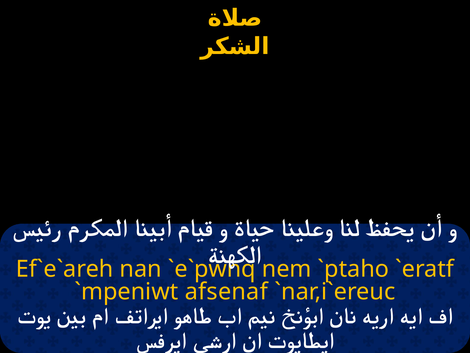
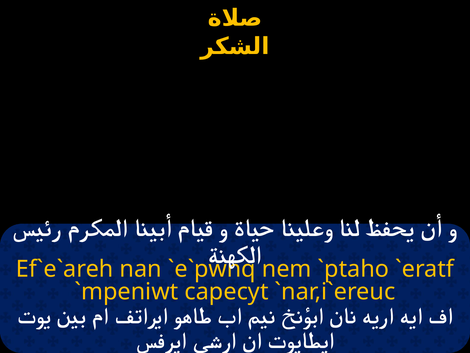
afsenaf: afsenaf -> capecyt (226, 291)
